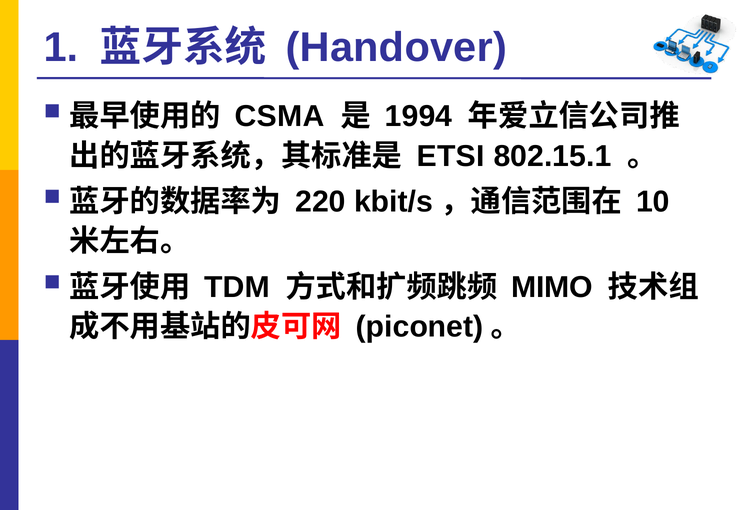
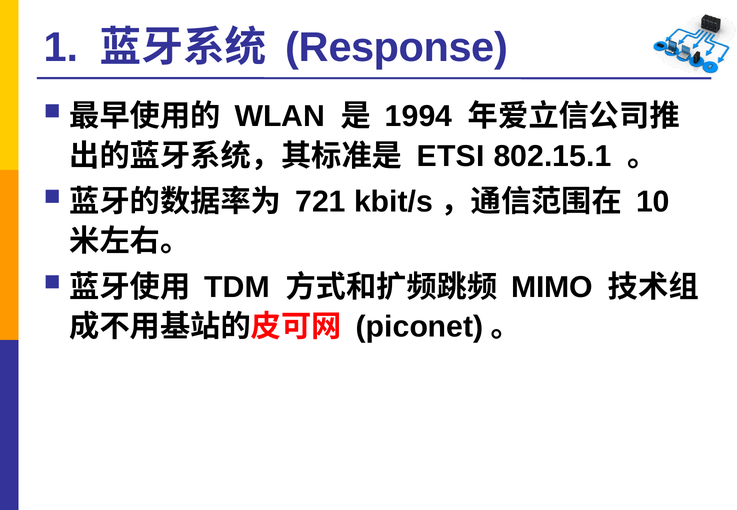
Handover: Handover -> Response (397, 48)
CSMA: CSMA -> WLAN (280, 116)
220: 220 -> 721 (320, 202)
